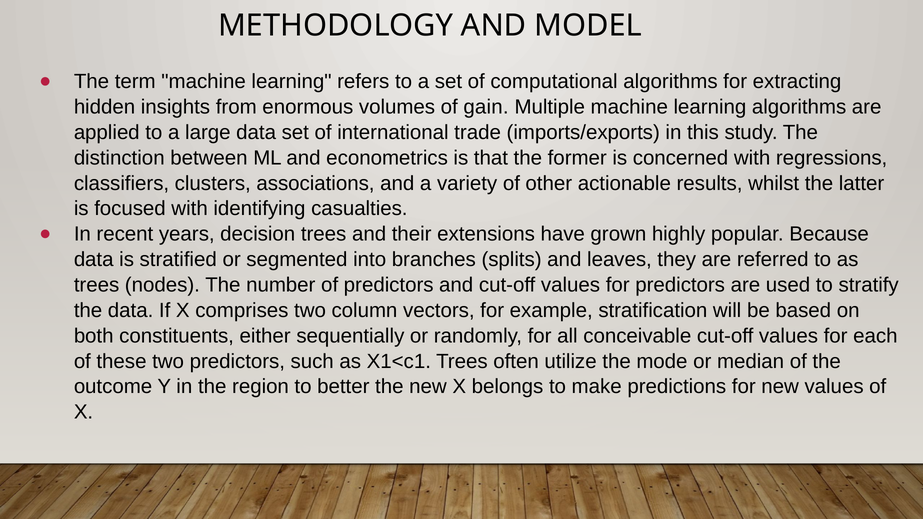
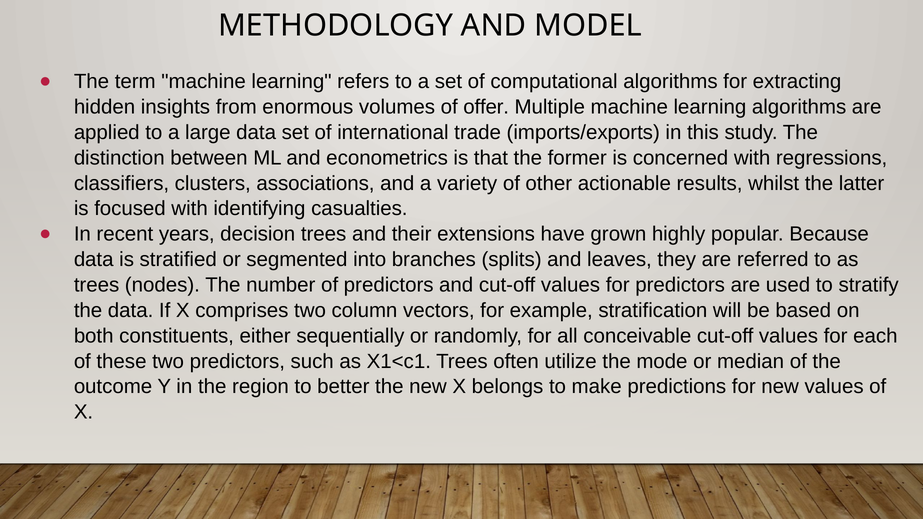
gain: gain -> offer (486, 107)
